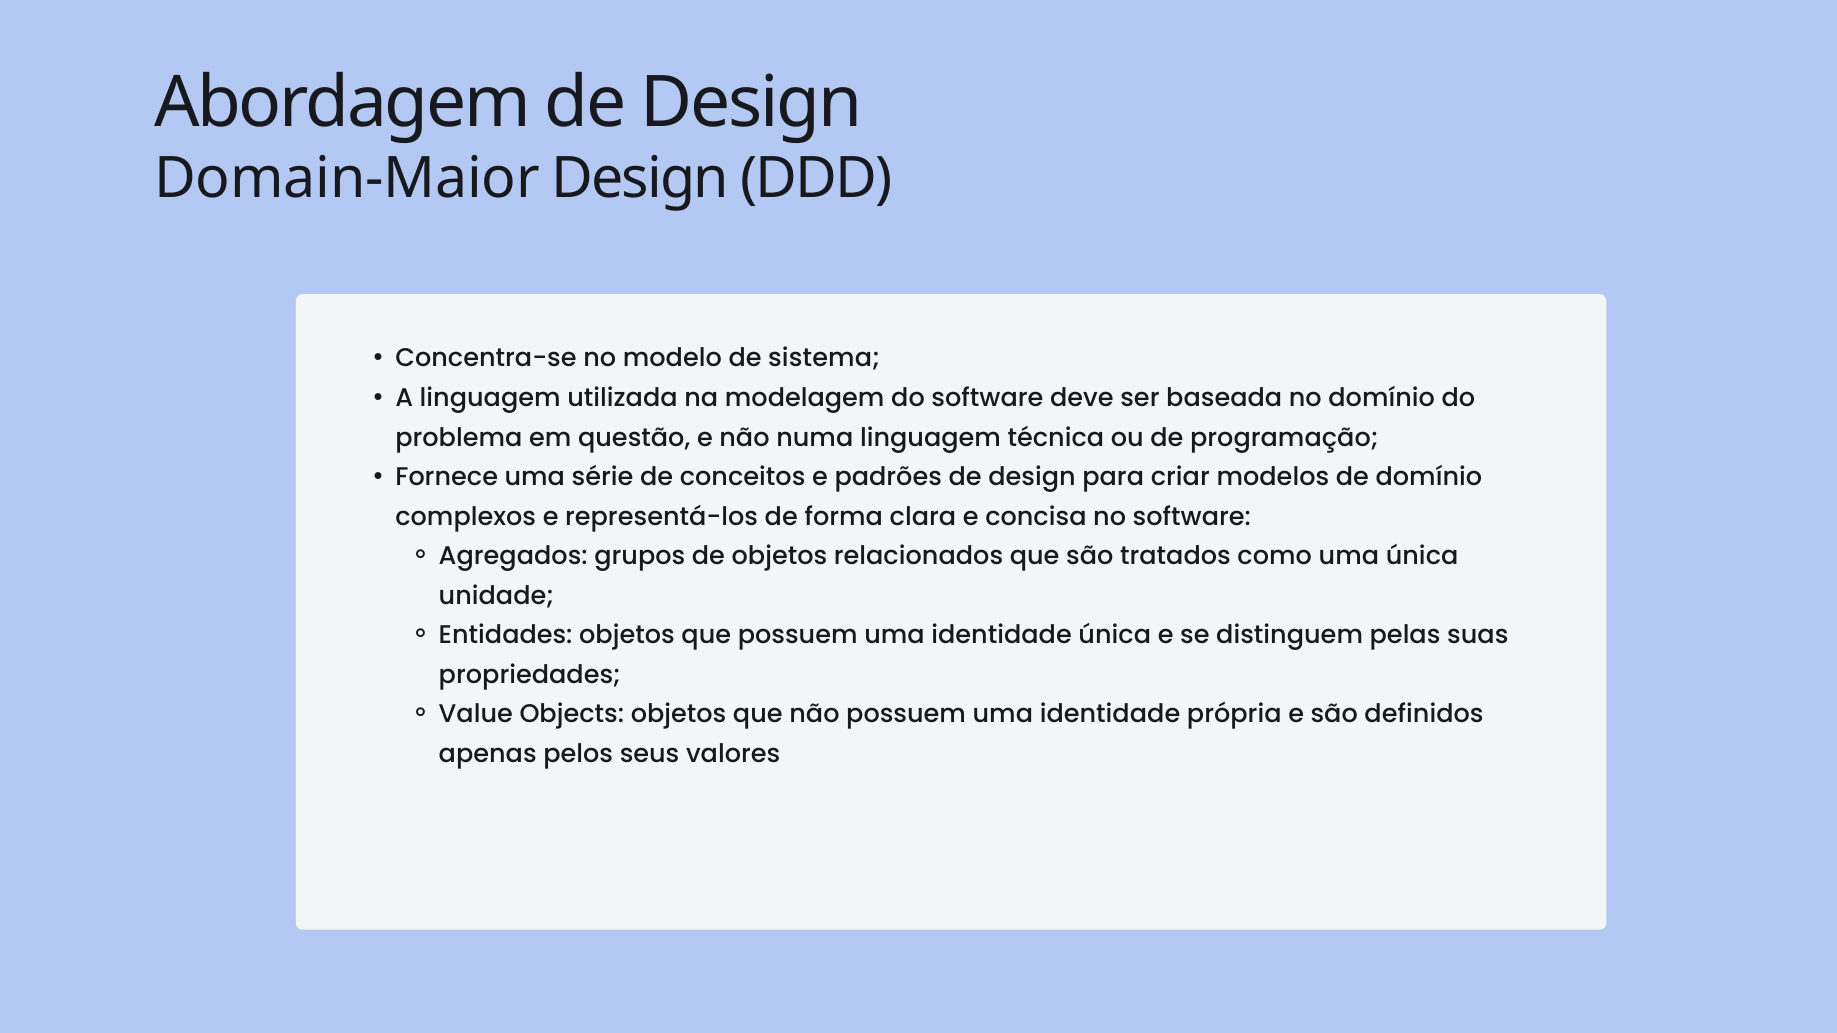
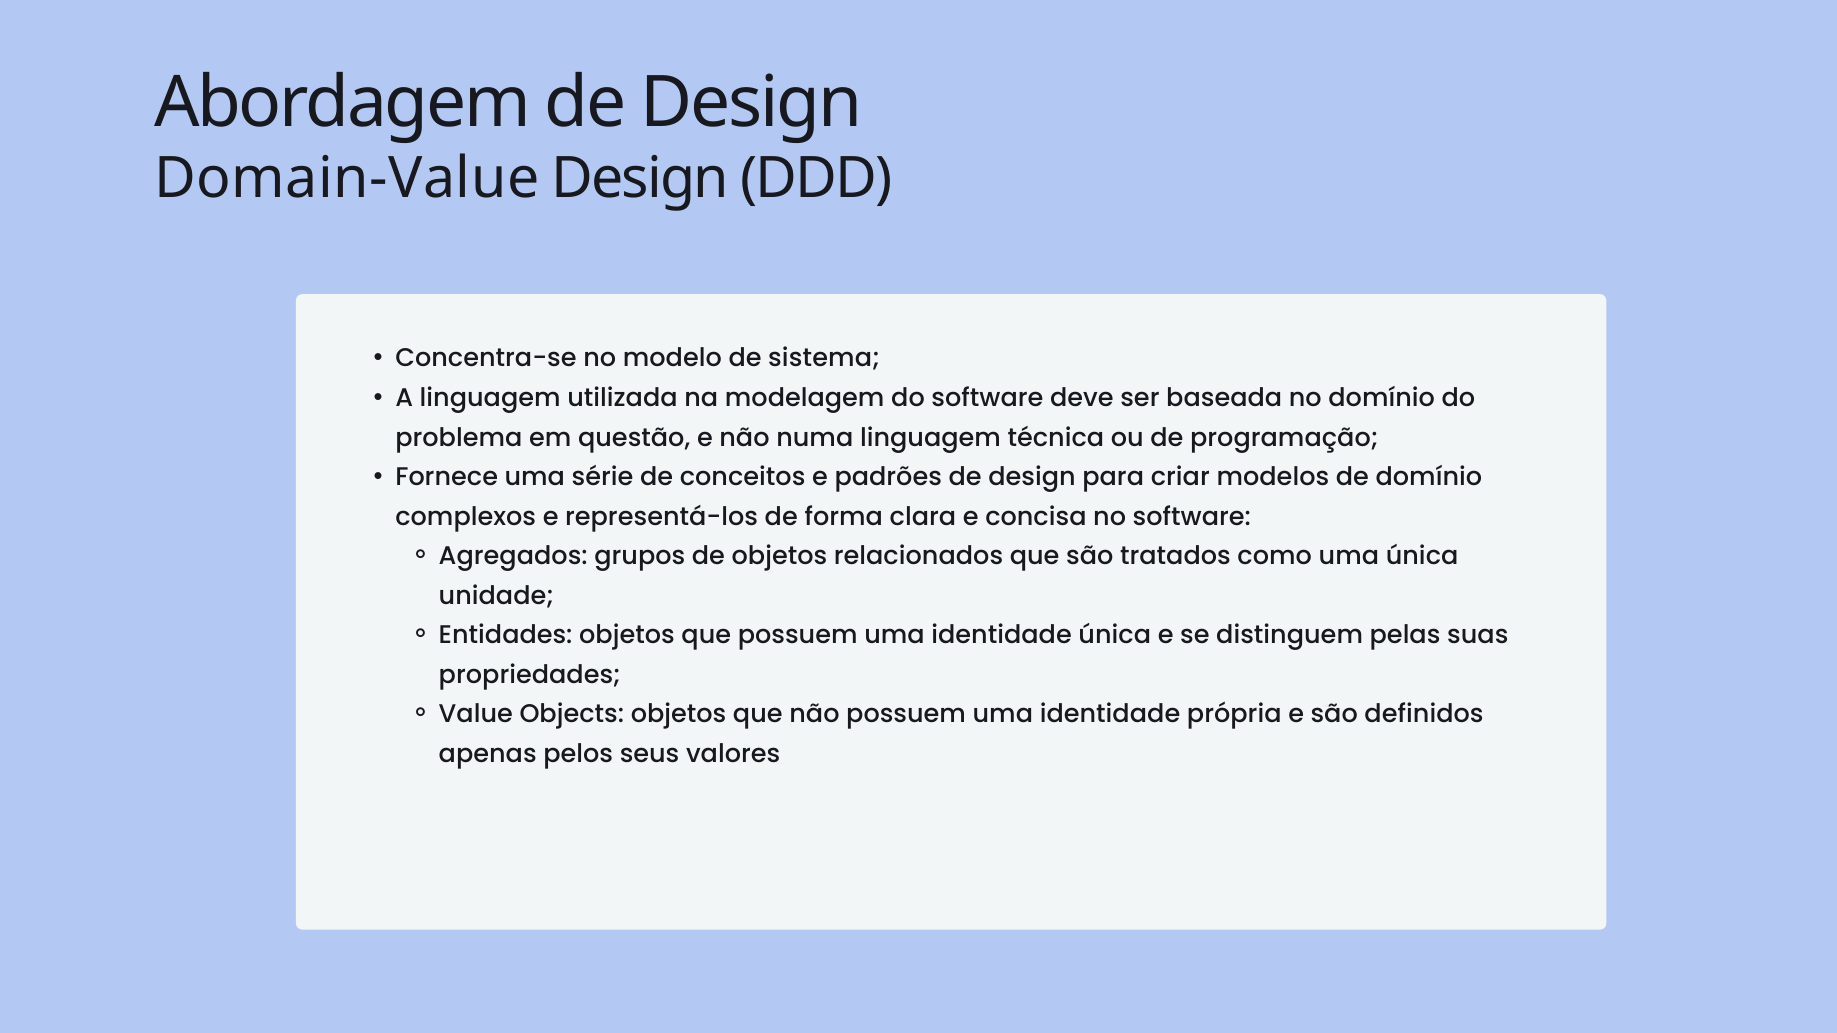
Domain-Maior: Domain-Maior -> Domain-Value (347, 179)
